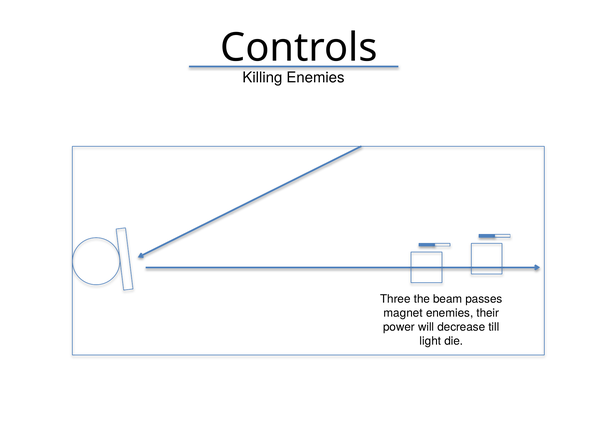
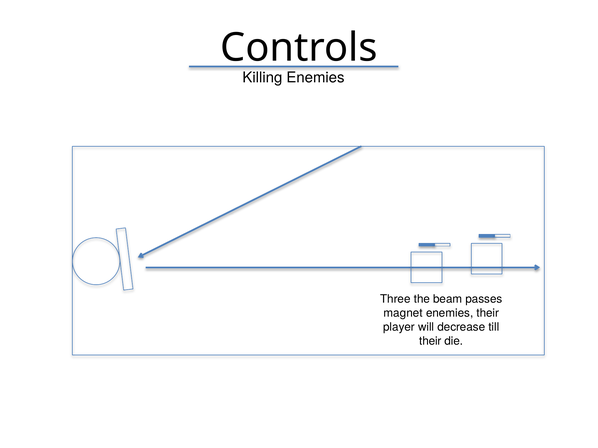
power: power -> player (399, 327)
light: light -> their (430, 341)
